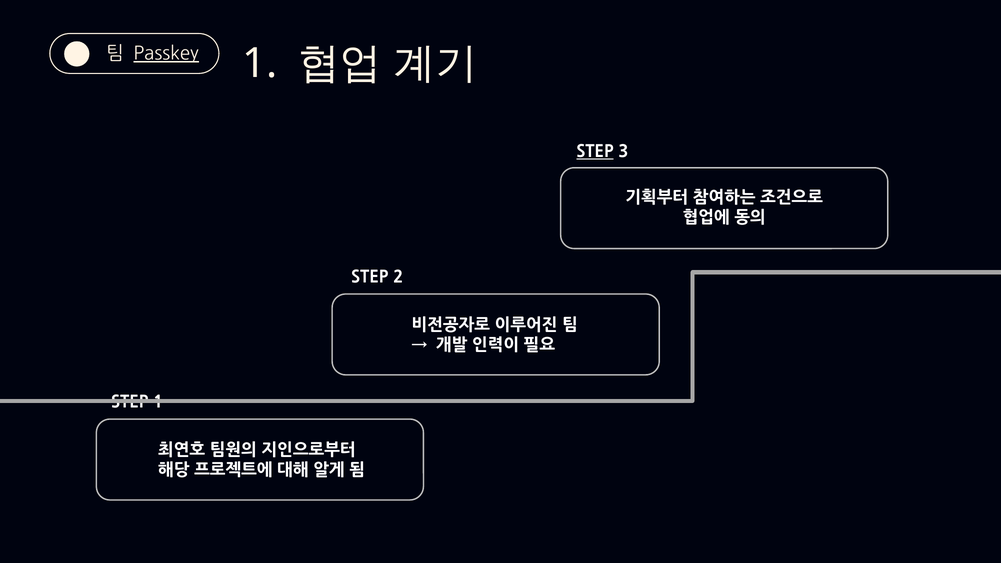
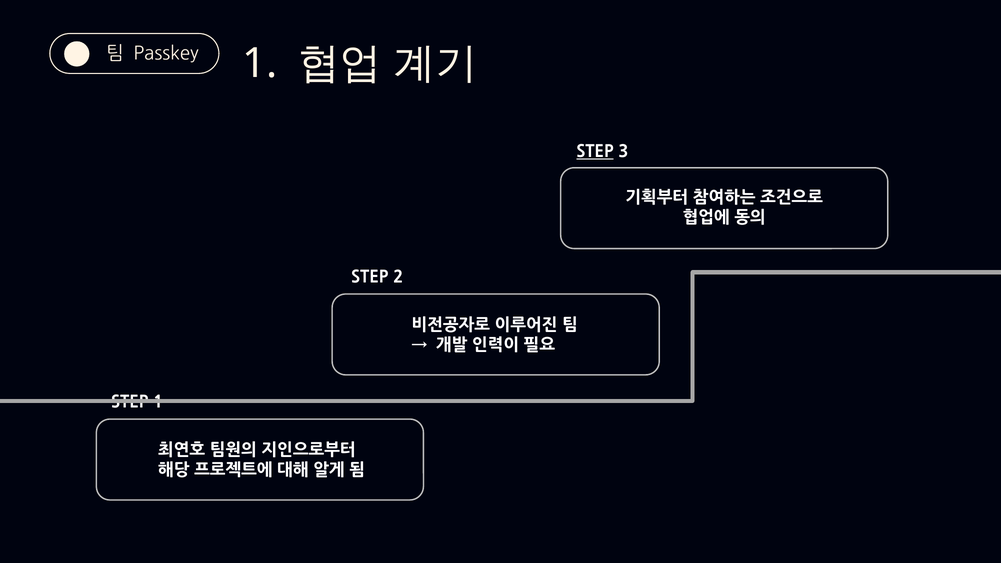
Passkey underline: present -> none (166, 54)
